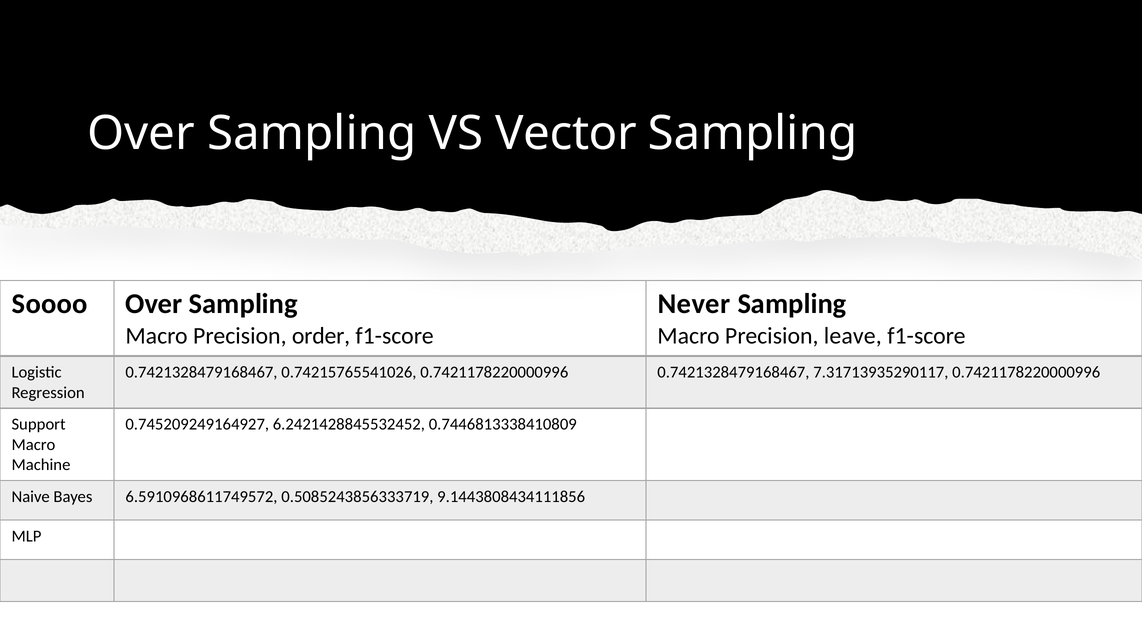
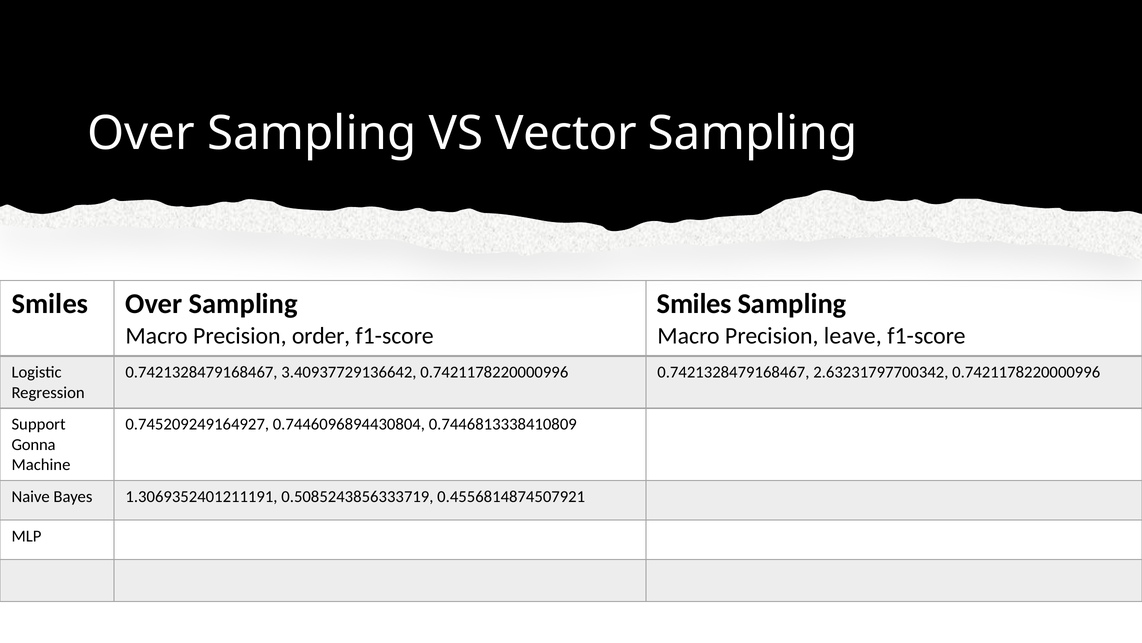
Soooo: Soooo -> Smiles (50, 304)
Never: Never -> Smiles (694, 304)
0.74215765541026: 0.74215765541026 -> 3.40937729136642 (349, 372)
7.31713935290117: 7.31713935290117 -> 2.63231797700342 (881, 372)
6.2421428845532452: 6.2421428845532452 -> 0.7446096894430804 (349, 424)
Macro: Macro -> Gonna (34, 444)
6.5910968611749572: 6.5910968611749572 -> 1.3069352401211191 (201, 496)
9.1443808434111856: 9.1443808434111856 -> 0.4556814874507921 (511, 496)
